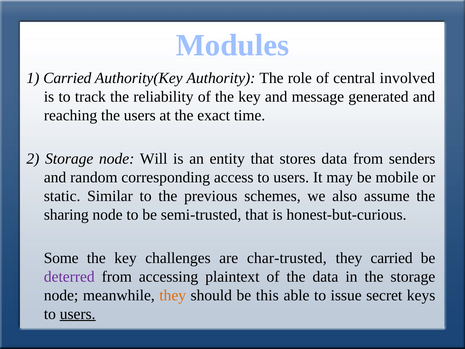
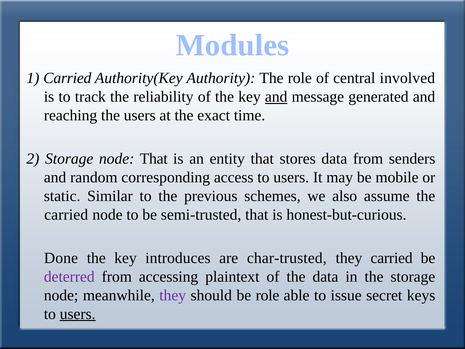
and underline: none -> present (276, 97)
node Will: Will -> That (154, 159)
sharing: sharing -> carried (66, 214)
Some: Some -> Done (61, 258)
challenges: challenges -> introduces (178, 258)
they colour: orange -> purple (173, 295)
be this: this -> role (267, 295)
